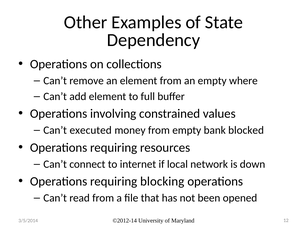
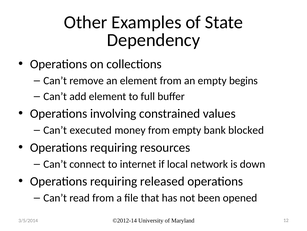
where: where -> begins (243, 80)
blocking: blocking -> released (162, 181)
